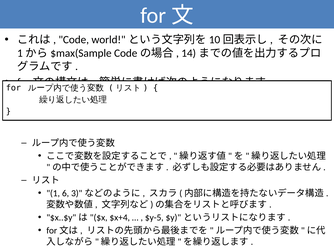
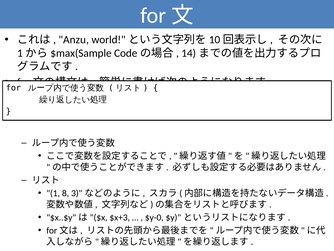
Code: Code -> Anzu (74, 40)
6: 6 -> 8 (66, 193)
$x+4: $x+4 -> $x+3 (120, 217)
$y-5: $y-5 -> $y-0 (154, 217)
